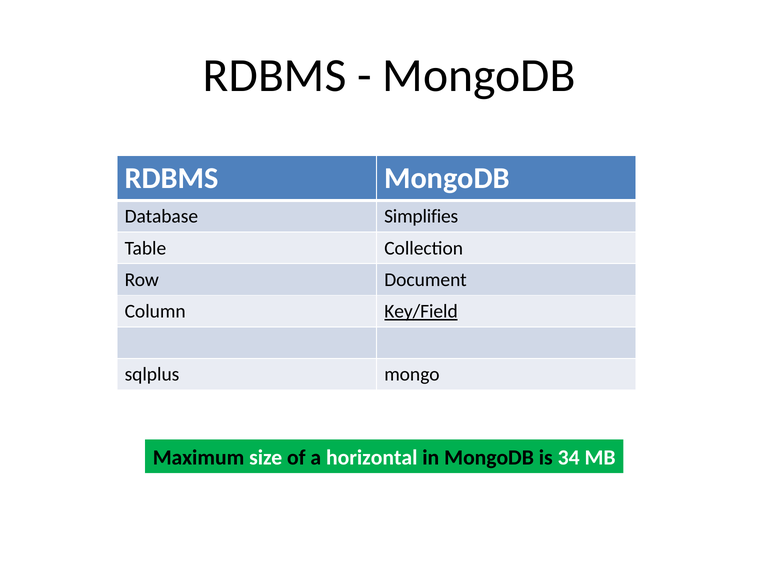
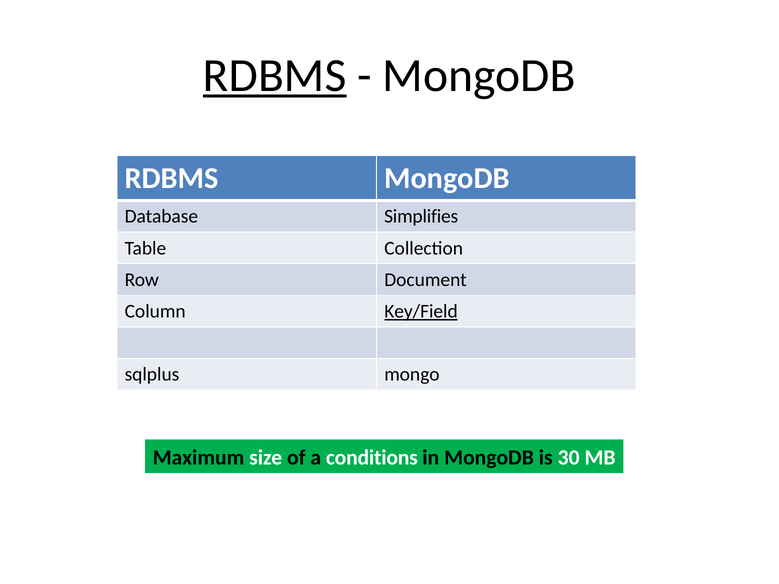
RDBMS underline: none -> present (275, 75)
horizontal: horizontal -> conditions (372, 458)
34: 34 -> 30 (569, 458)
